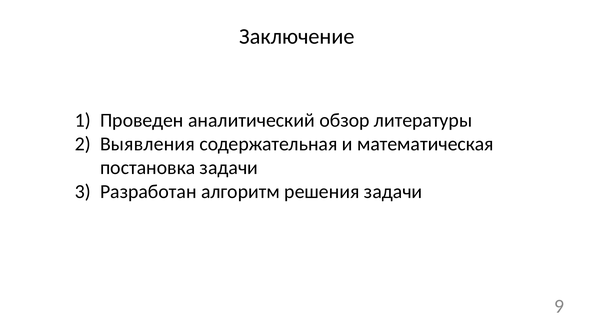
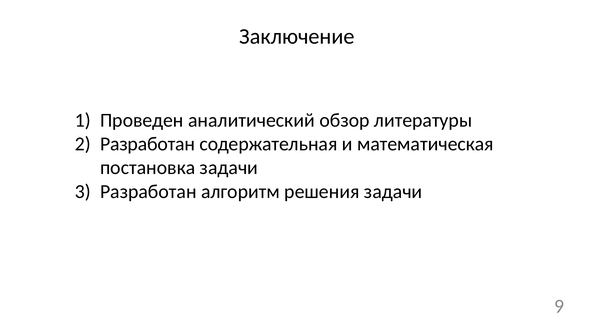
Выявления: Выявления -> Разработан (148, 144)
